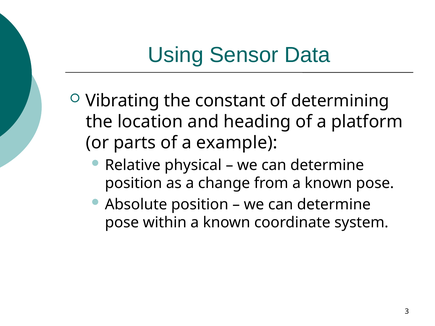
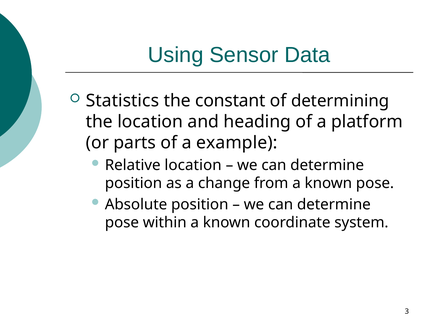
Vibrating: Vibrating -> Statistics (122, 101)
Relative physical: physical -> location (193, 165)
